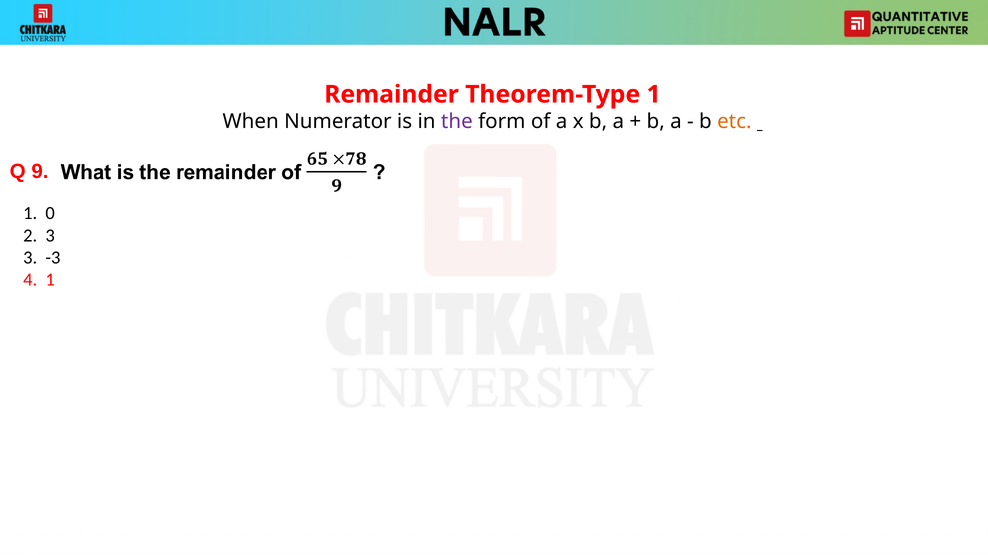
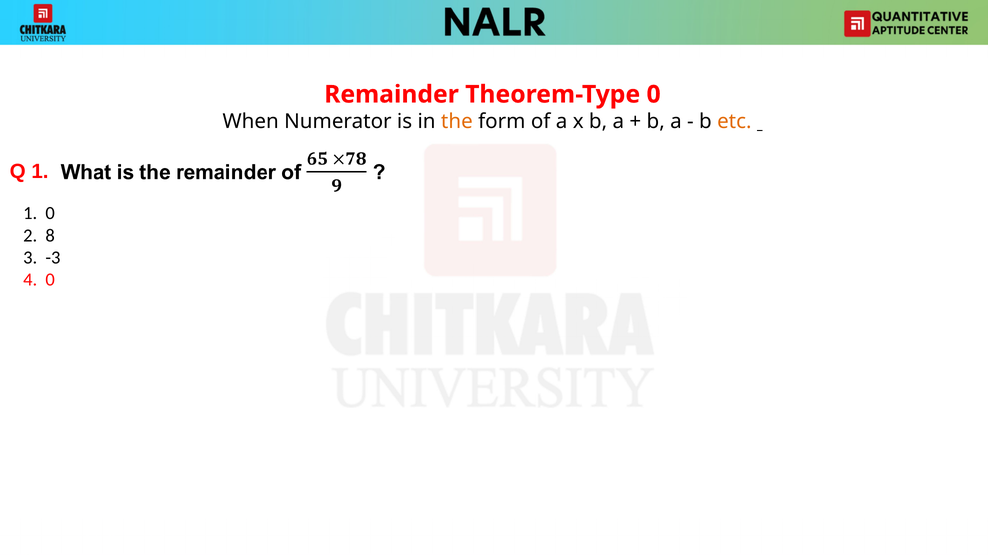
Theorem-Type 1: 1 -> 0 (654, 95)
the colour: purple -> orange (457, 121)
Q 9: 9 -> 1 (40, 172)
2 3: 3 -> 8 (50, 236)
4 1: 1 -> 0 (50, 280)
